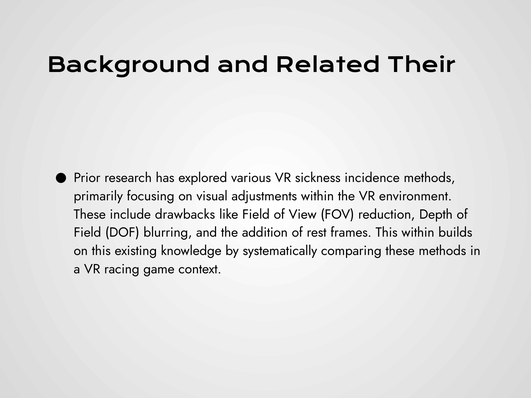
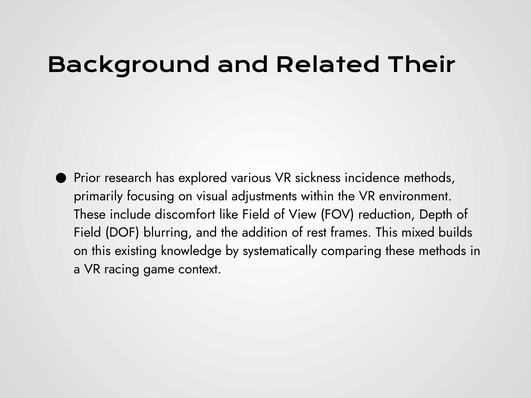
drawbacks: drawbacks -> discomfort (185, 214)
This within: within -> mixed (418, 233)
